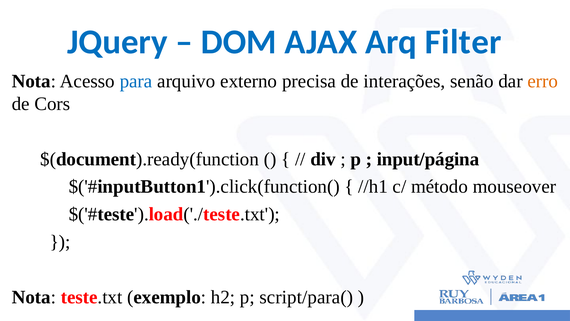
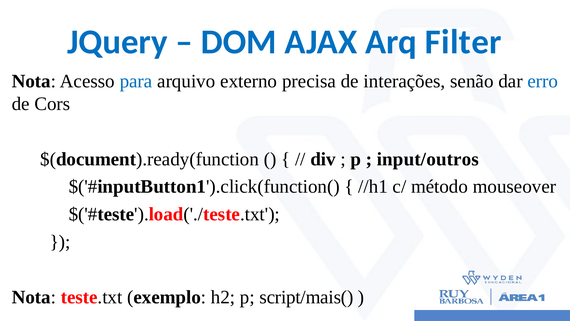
erro colour: orange -> blue (543, 81)
input/página: input/página -> input/outros (428, 159)
script/para(: script/para( -> script/mais( (306, 297)
